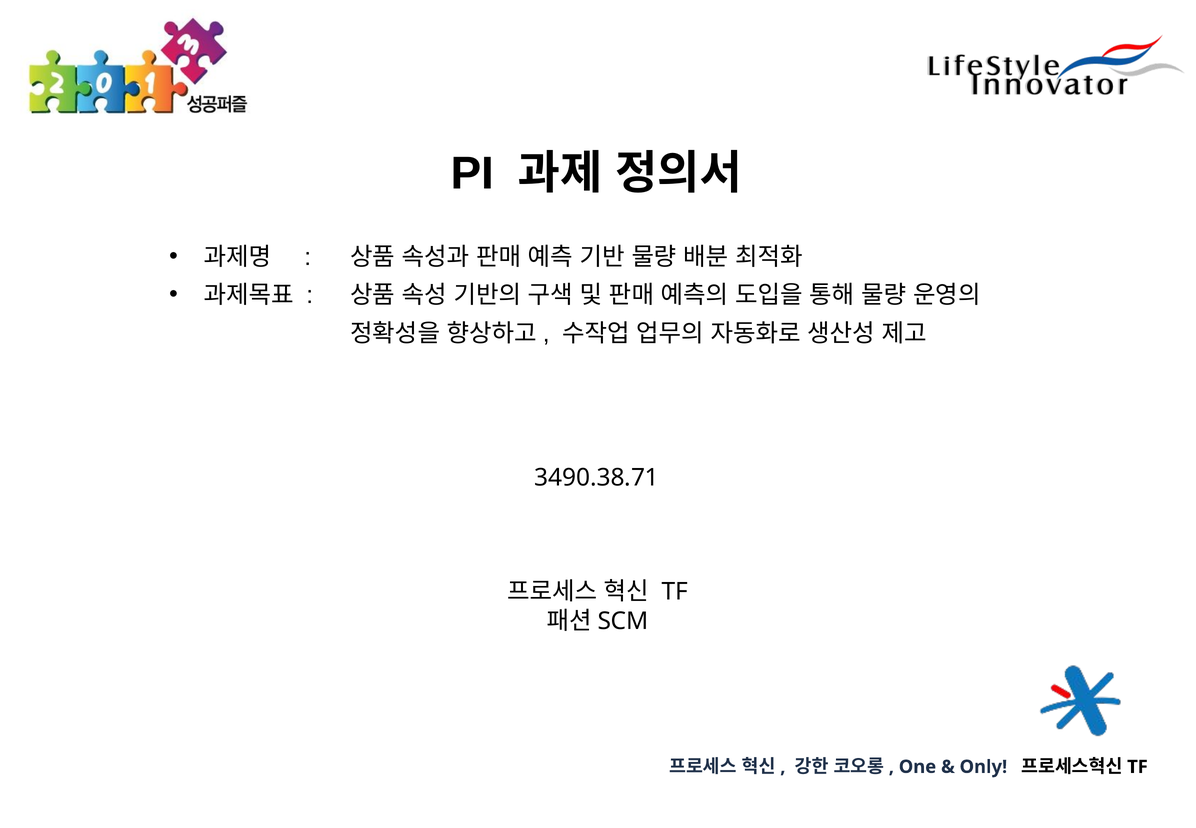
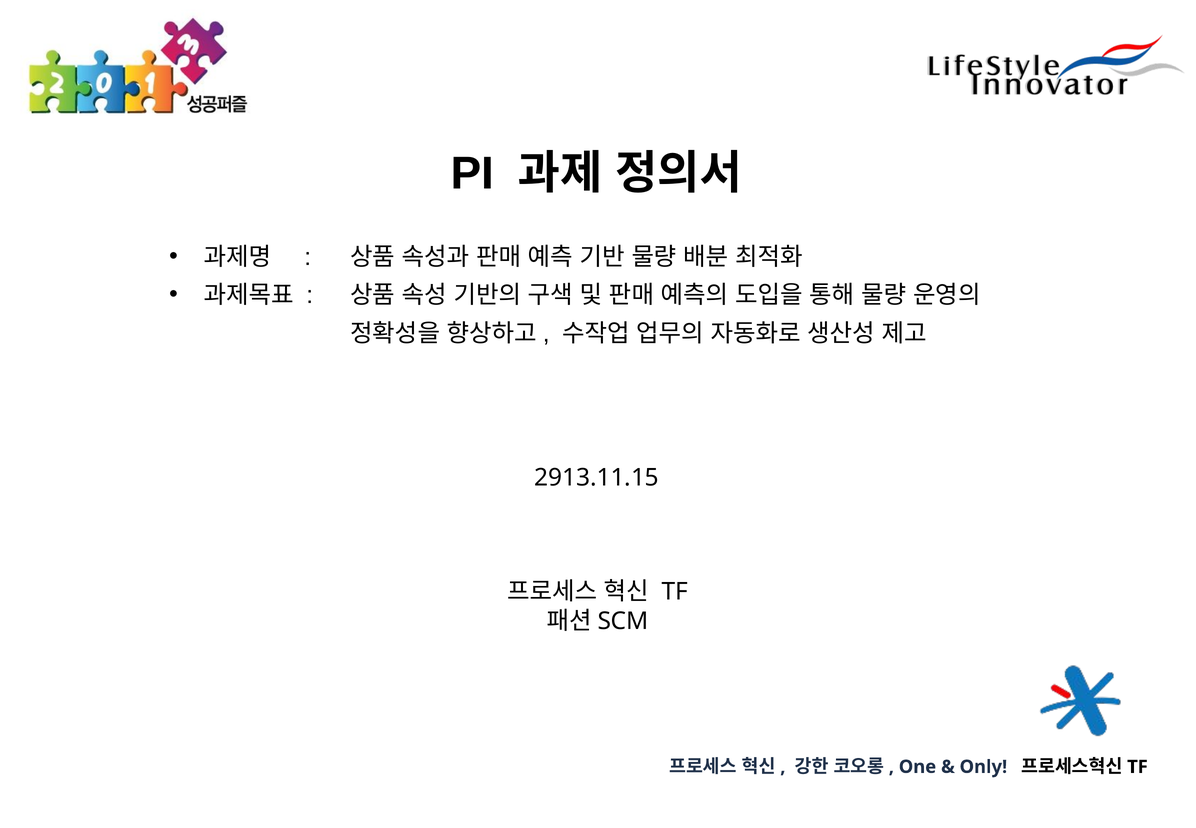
3490.38.71: 3490.38.71 -> 2913.11.15 (597, 477)
